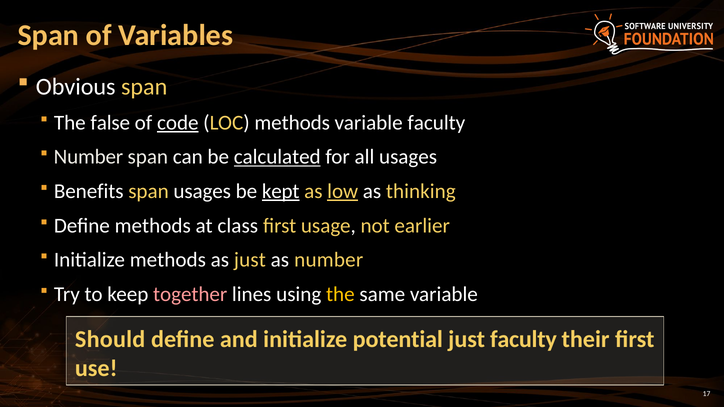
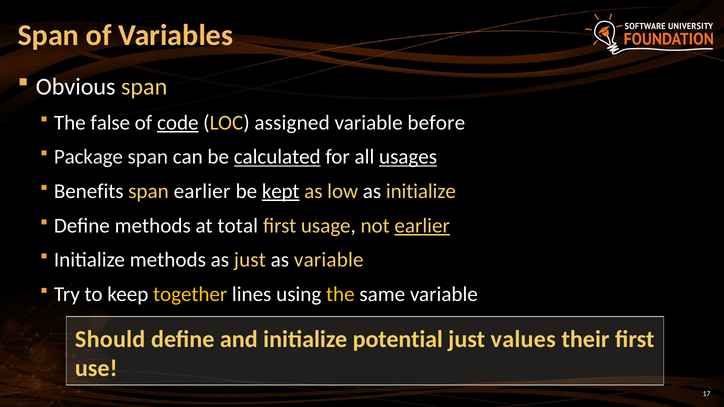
LOC methods: methods -> assigned (292, 123)
variable faculty: faculty -> before (436, 123)
Number: Number -> Package (88, 157)
usages underline: none -> present (408, 157)
span usages: usages -> earlier (202, 191)
low underline: present -> none (343, 191)
as thinking: thinking -> initialize (421, 191)
class: class -> total (238, 226)
earlier underline: none -> present (422, 226)
as number: number -> variable (329, 260)
together colour: pink -> yellow (190, 295)
just faculty: faculty -> values (523, 339)
